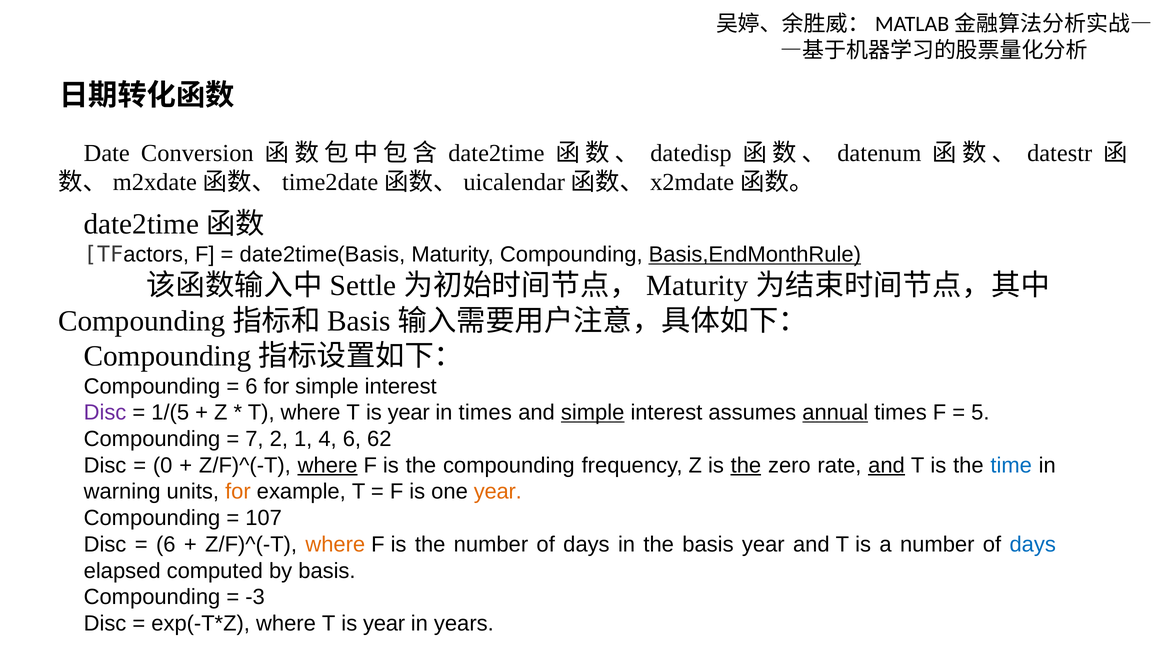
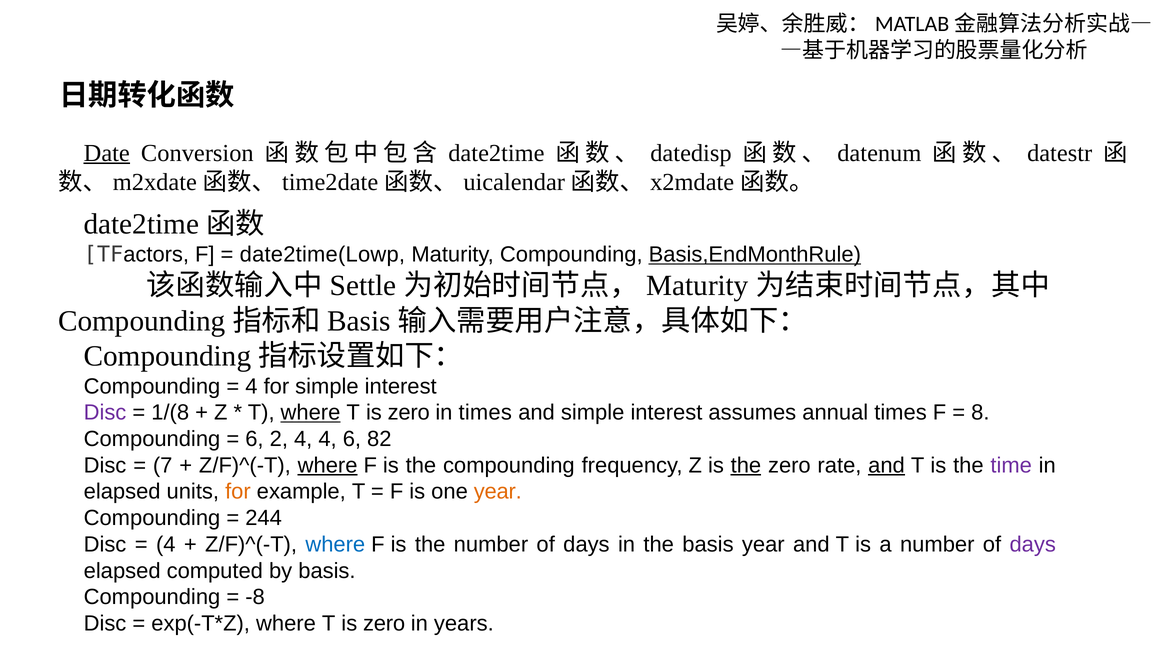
Date underline: none -> present (107, 153)
date2time(Basis: date2time(Basis -> date2time(Lowp (322, 254)
6: 6 -> 4 (251, 386)
1/(5: 1/(5 -> 1/(8 (170, 412)
where underline: none -> present (310, 412)
year: year -> zero (409, 412)
simple underline: present -> none (593, 412)
annual underline: present -> none (835, 412)
5: 5 -> 8 (980, 412)
7: 7 -> 6 (254, 439)
2 1: 1 -> 4 (303, 439)
62: 62 -> 82 (379, 439)
0: 0 -> 7 (163, 465)
time colour: blue -> purple (1011, 465)
warning: warning -> elapsed (122, 491)
107: 107 -> 244 (264, 518)
6: 6 -> 4 (166, 544)
where colour: orange -> blue (335, 544)
days colour: blue -> purple (1033, 544)
-3: -3 -> -8 (255, 597)
year: year -> zero (384, 623)
